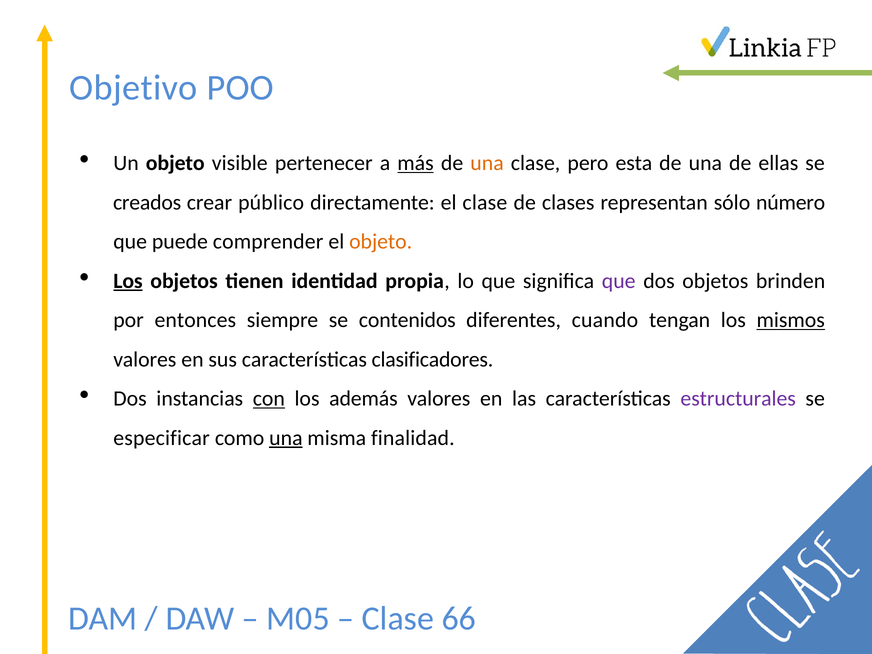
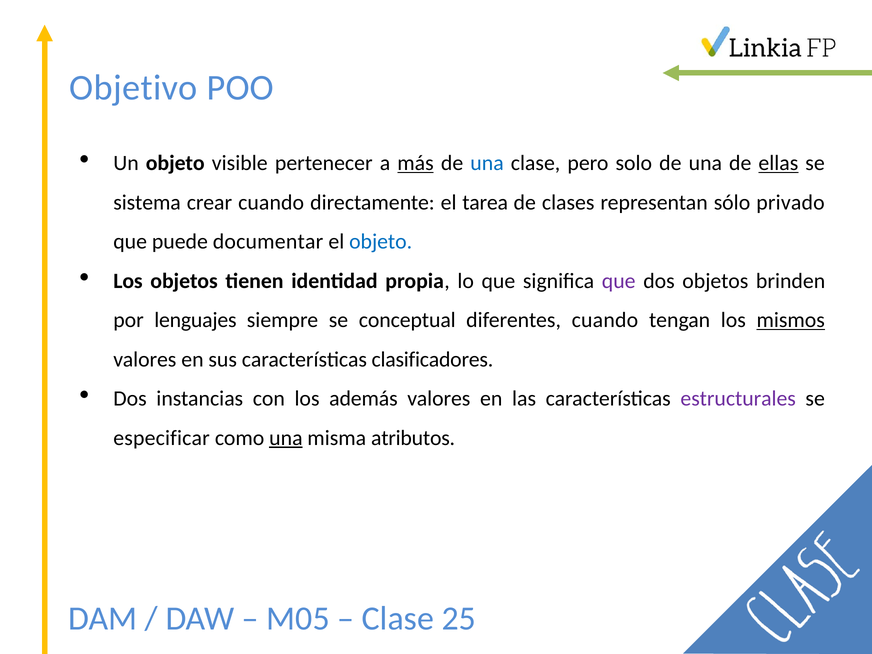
una colour: orange -> blue (487, 163)
esta: esta -> solo (634, 163)
ellas underline: none -> present (778, 163)
creados: creados -> sistema (147, 202)
crear público: público -> cuando (271, 202)
el clase: clase -> tarea (485, 202)
número: número -> privado (790, 202)
comprender: comprender -> documentar (268, 242)
objeto colour: orange -> blue (381, 242)
Los underline: present -> none (128, 281)
entonces: entonces -> lenguajes (195, 320)
contenidos: contenidos -> conceptual (407, 320)
con underline: present -> none (269, 399)
finalidad: finalidad -> atributos (413, 438)
66: 66 -> 25 (459, 619)
